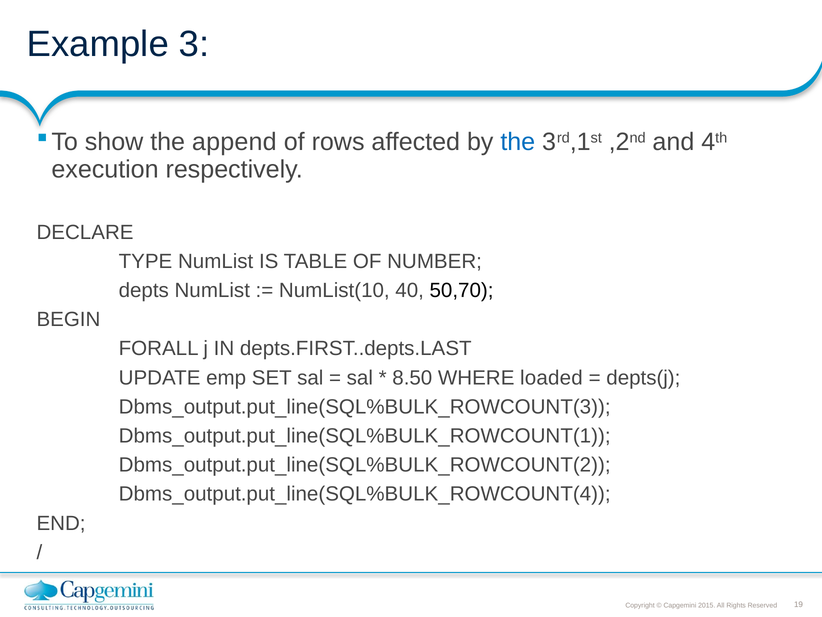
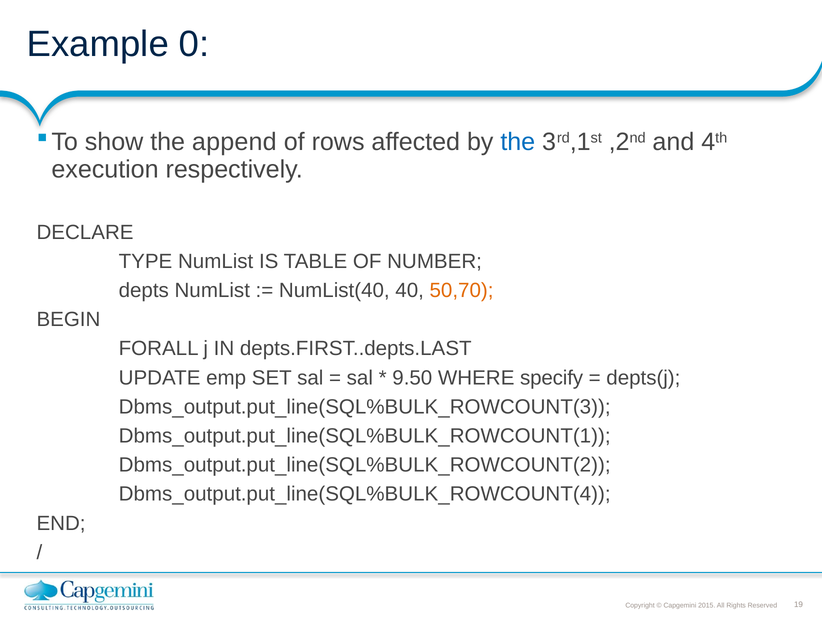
3: 3 -> 0 (194, 44)
NumList(10: NumList(10 -> NumList(40 (334, 290)
50,70 colour: black -> orange (462, 290)
8.50: 8.50 -> 9.50 (412, 377)
loaded: loaded -> specify (552, 377)
